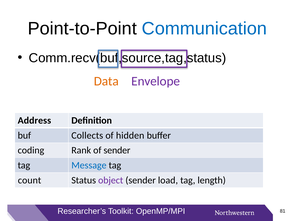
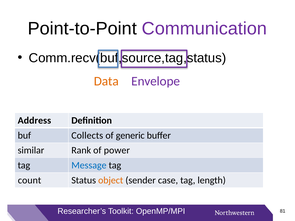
Communication colour: blue -> purple (204, 29)
hidden: hidden -> generic (130, 136)
coding: coding -> similar (31, 150)
of sender: sender -> power (117, 150)
object colour: purple -> orange (111, 180)
load: load -> case (168, 180)
